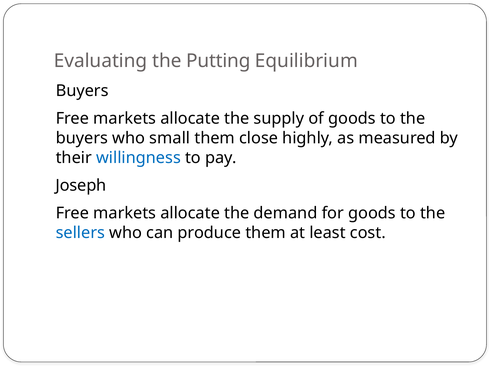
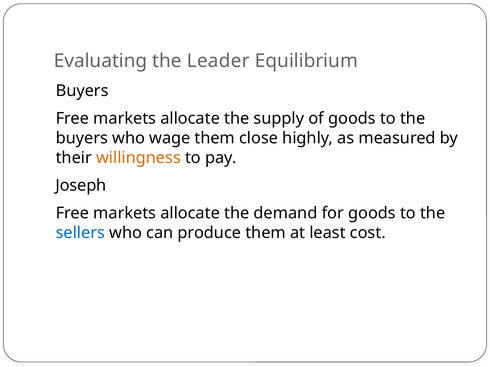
Putting: Putting -> Leader (218, 61)
small: small -> wage (170, 138)
willingness colour: blue -> orange (138, 158)
